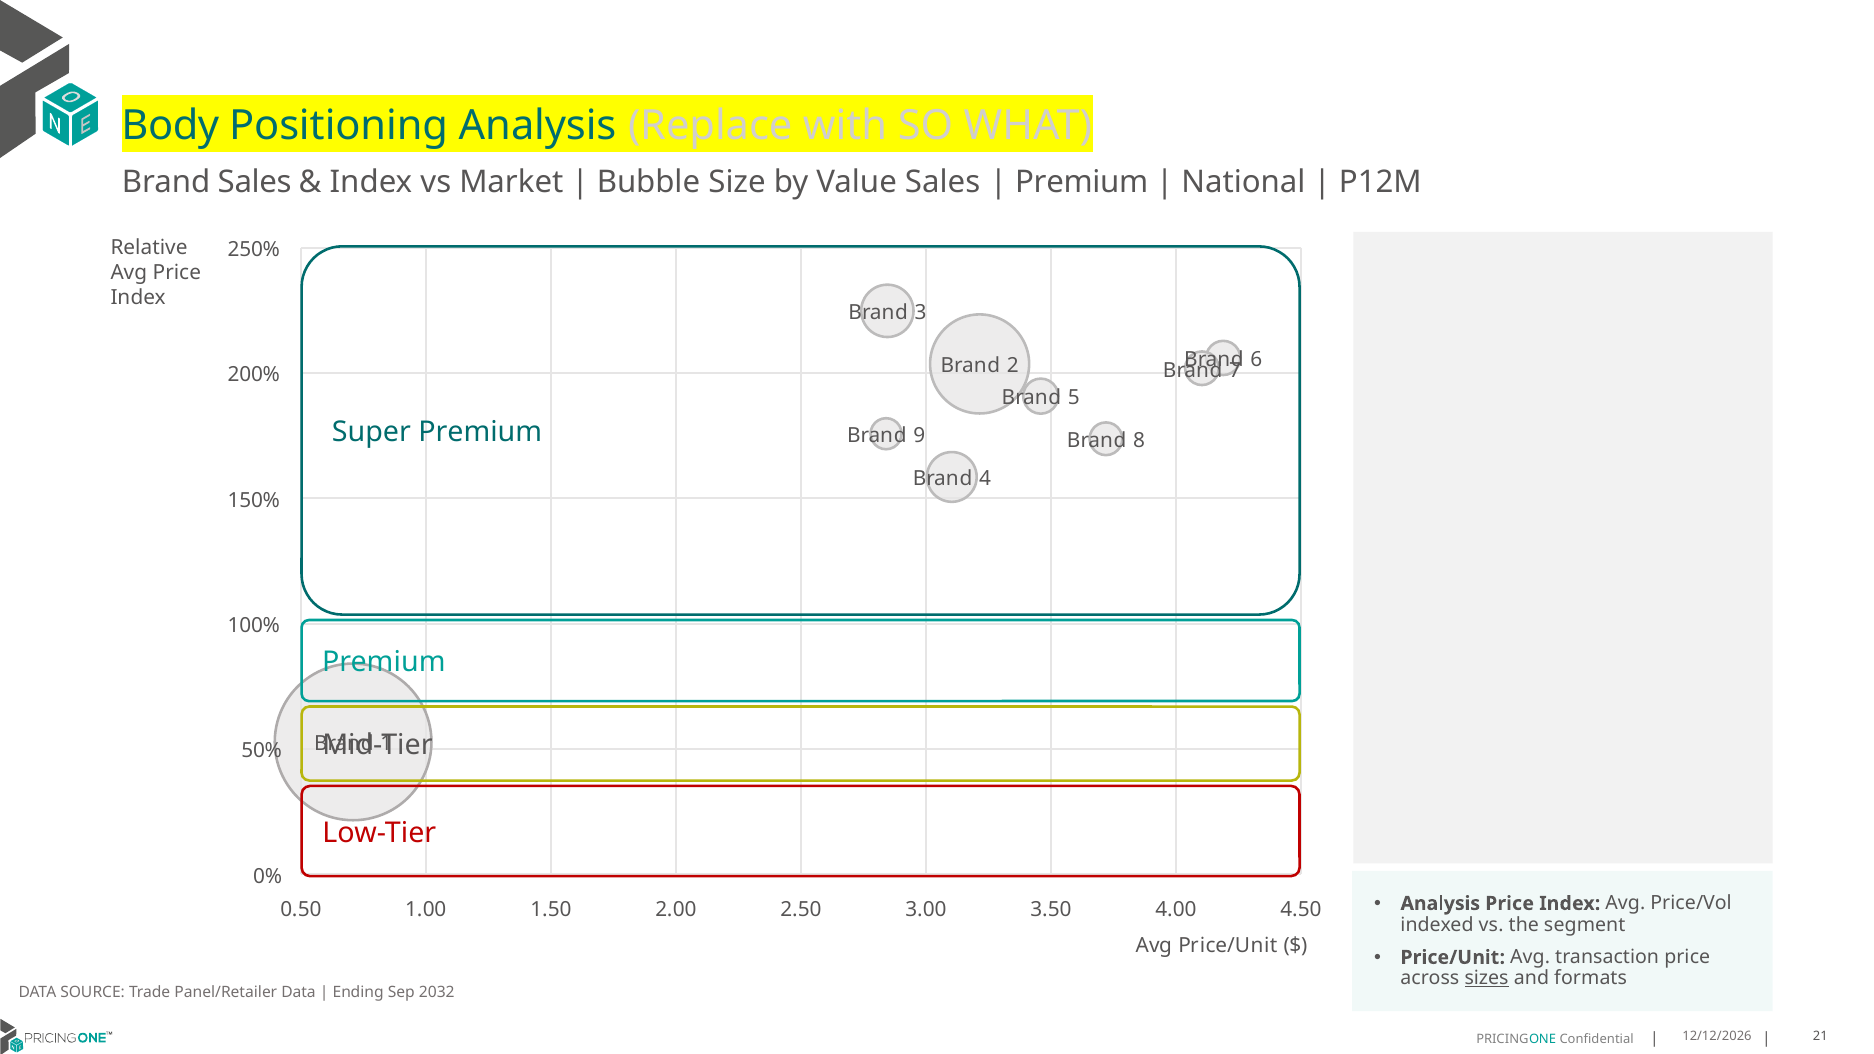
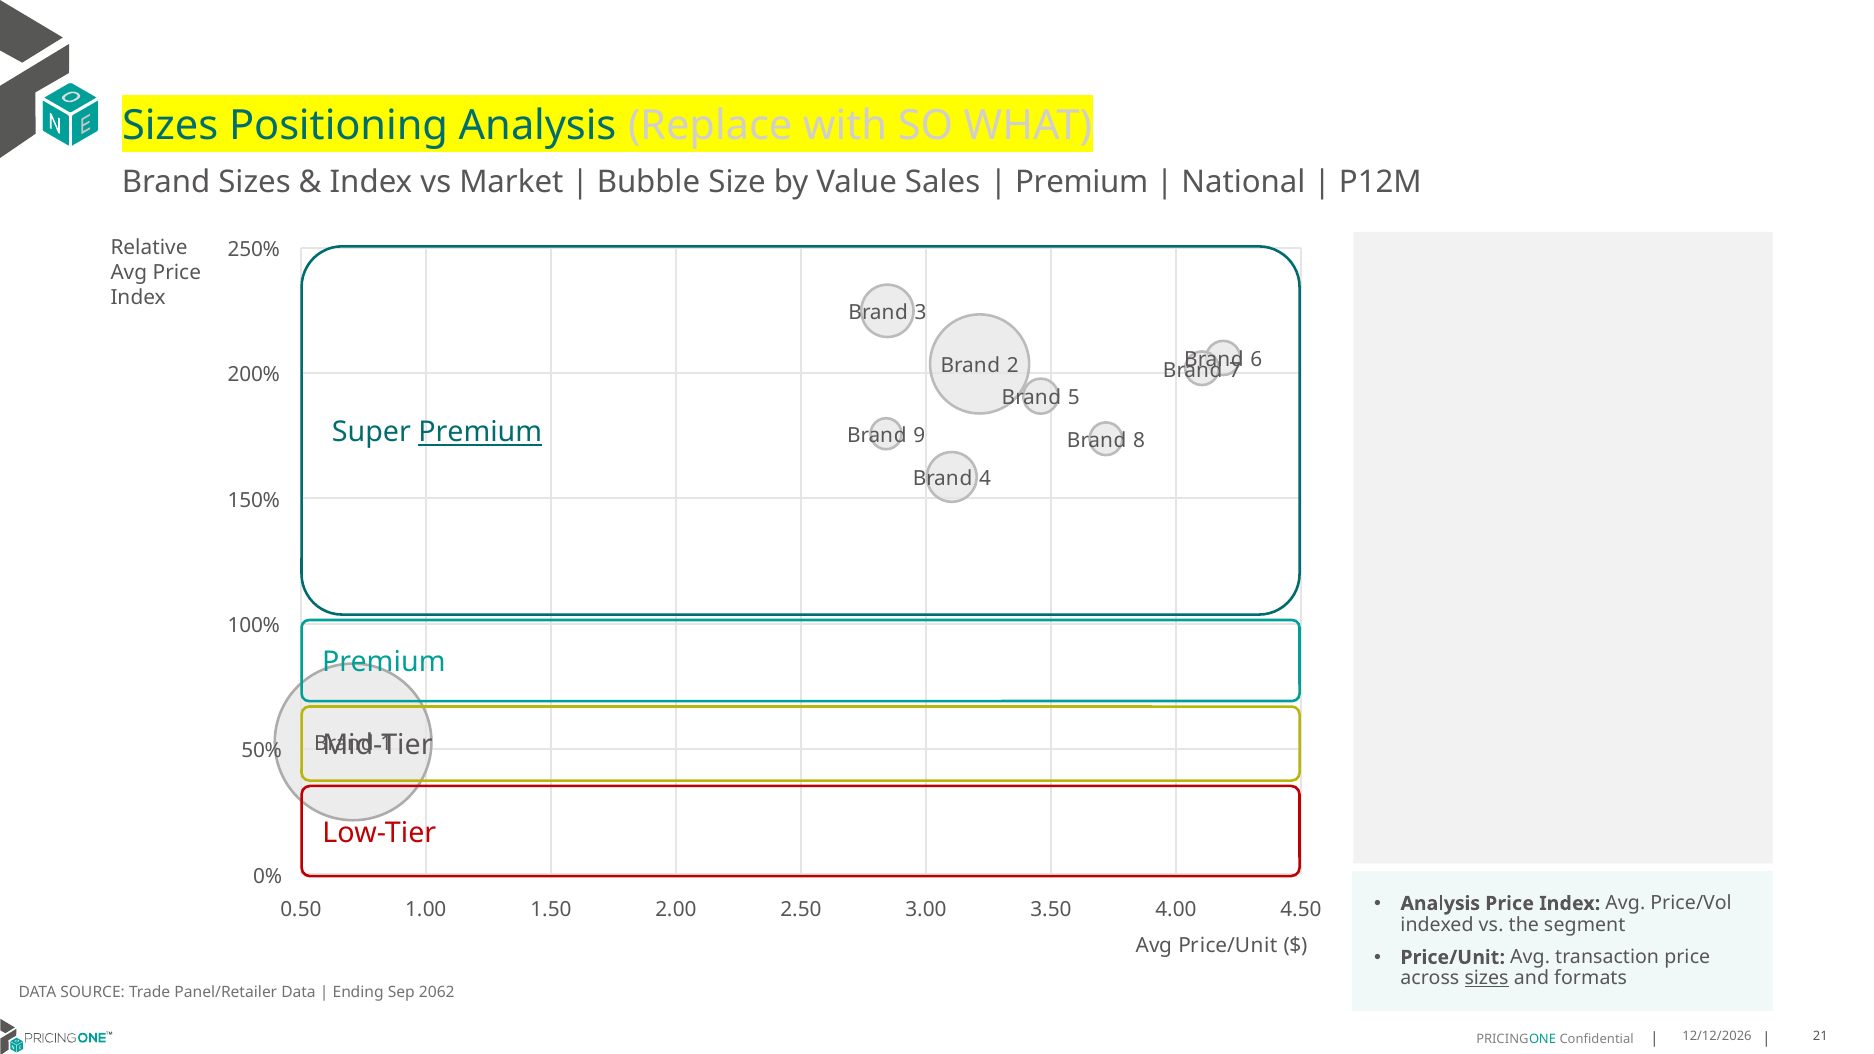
Body: Body -> Sizes (170, 126)
Brand Sales: Sales -> Sizes (255, 183)
Premium underline: none -> present (480, 432)
2032: 2032 -> 2062 (437, 993)
